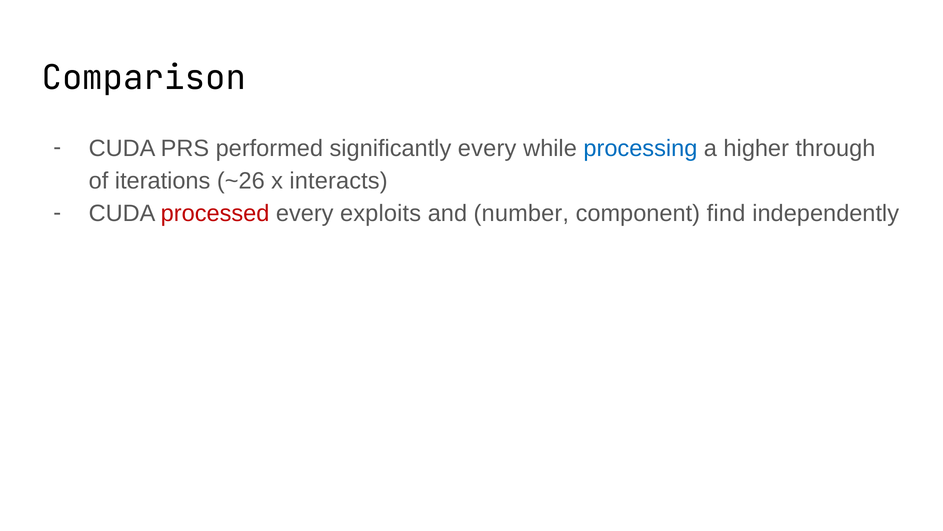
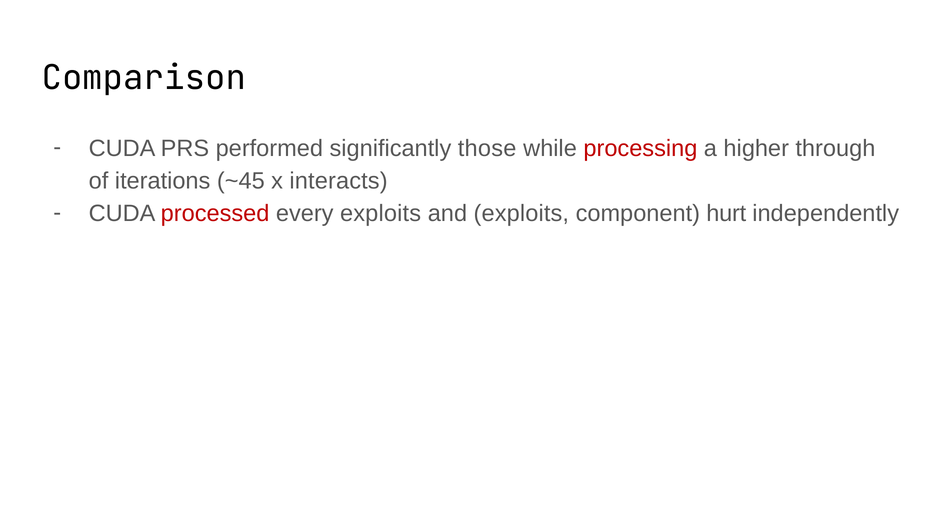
significantly every: every -> those (487, 148)
processing colour: blue -> red (640, 148)
~26: ~26 -> ~45 (241, 181)
and number: number -> exploits (521, 213)
find: find -> hurt (726, 213)
